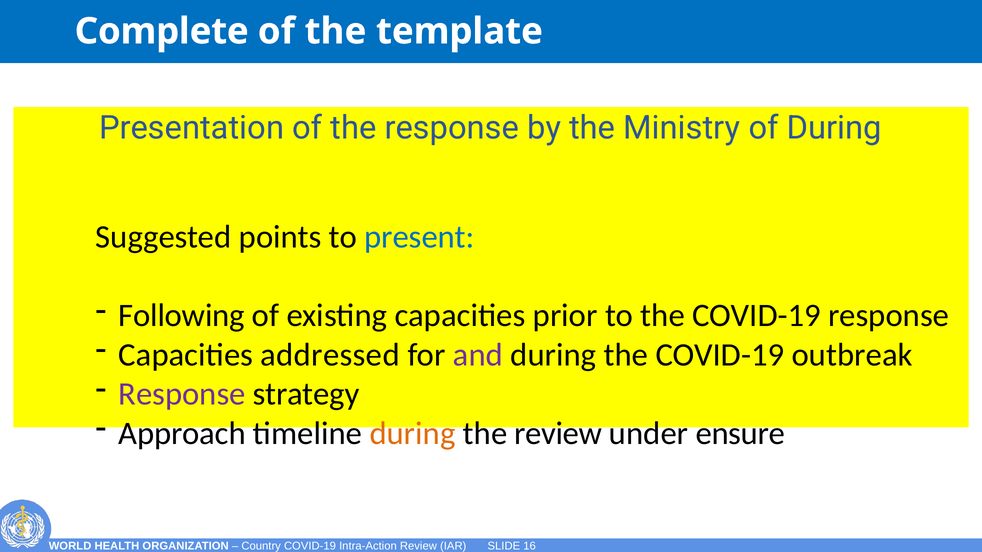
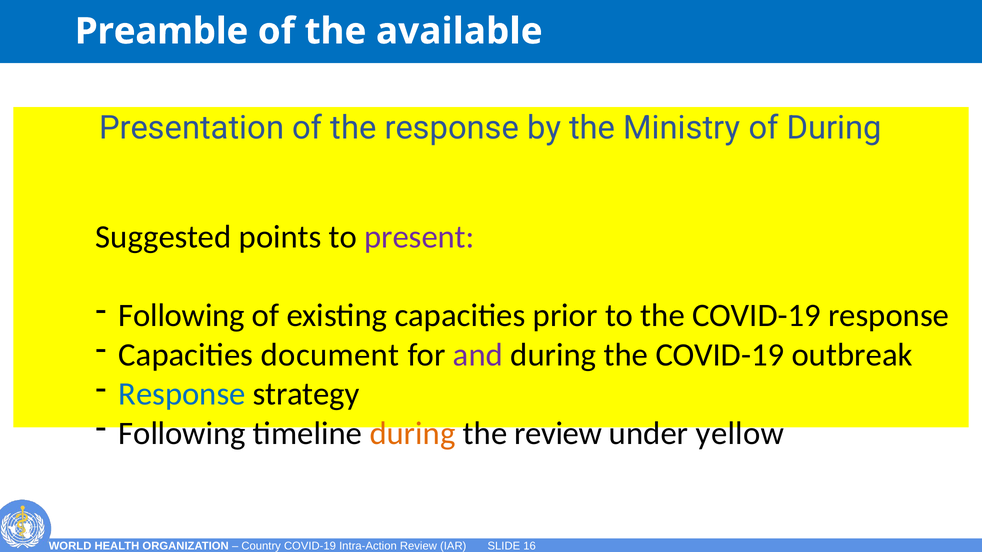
Complete: Complete -> Preamble (162, 31)
template: template -> available (459, 31)
present colour: blue -> purple (419, 237)
addressed: addressed -> document (330, 355)
Response colour: purple -> blue (182, 394)
Approach: Approach -> Following (182, 434)
ensure: ensure -> yellow (740, 434)
